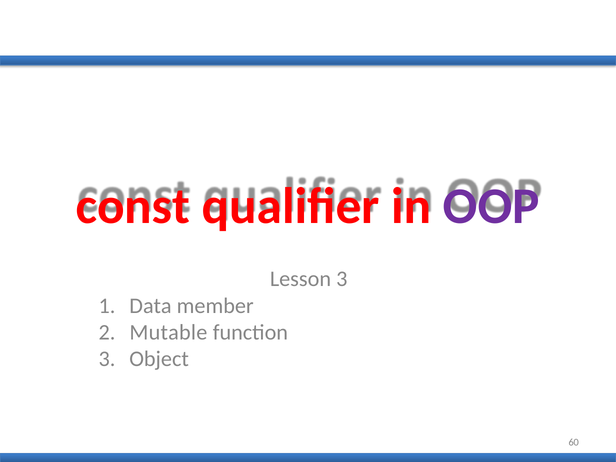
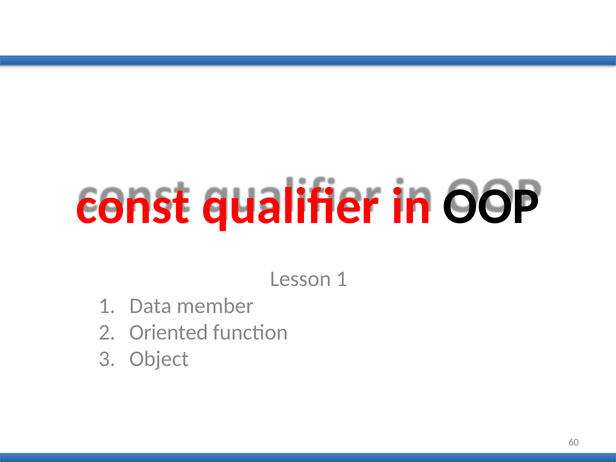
OOP colour: purple -> black (491, 206)
Lesson 3: 3 -> 1 (342, 279)
Mutable: Mutable -> Oriented (169, 332)
